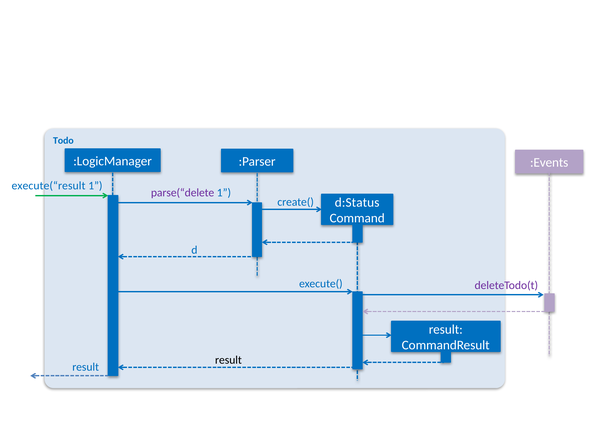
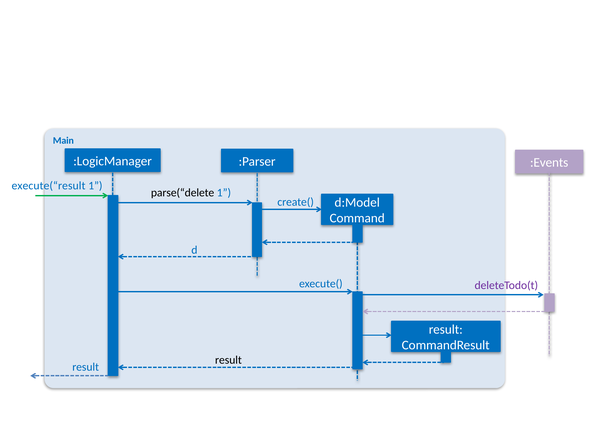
Todo: Todo -> Main (63, 141)
parse(“delete colour: purple -> black (183, 193)
d:Status: d:Status -> d:Model (357, 203)
